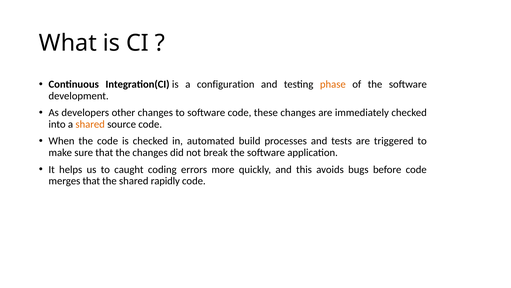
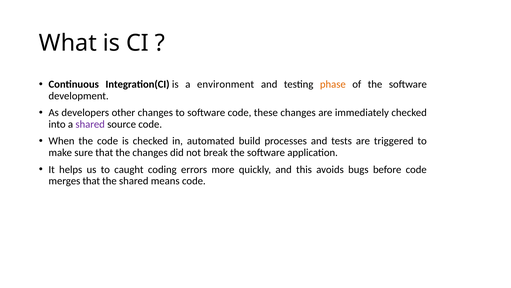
configuration: configuration -> environment (226, 84)
shared colour: orange -> purple (90, 124)
rapidly: rapidly -> means (165, 181)
